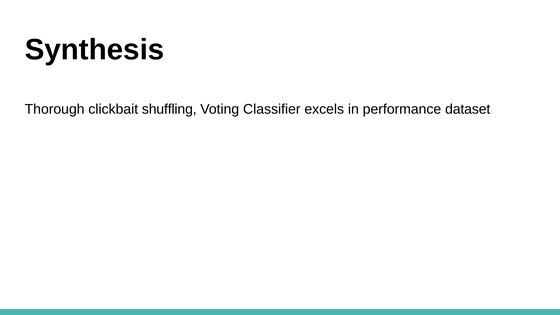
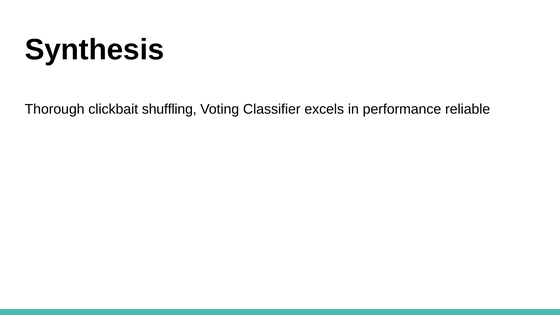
dataset: dataset -> reliable (468, 109)
